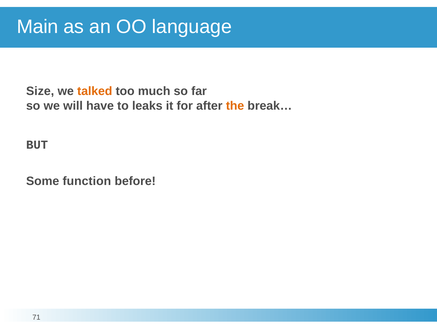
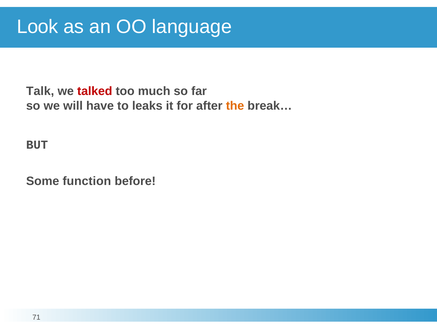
Main: Main -> Look (38, 27)
Size: Size -> Talk (40, 91)
talked colour: orange -> red (95, 91)
